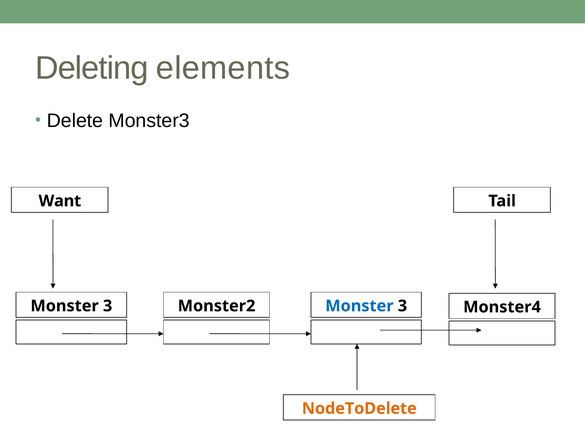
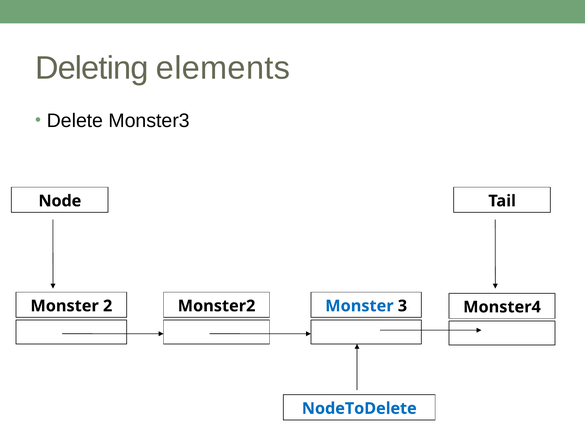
Want: Want -> Node (60, 201)
3: 3 -> 2 (108, 306)
NodeToDelete colour: orange -> blue (359, 408)
